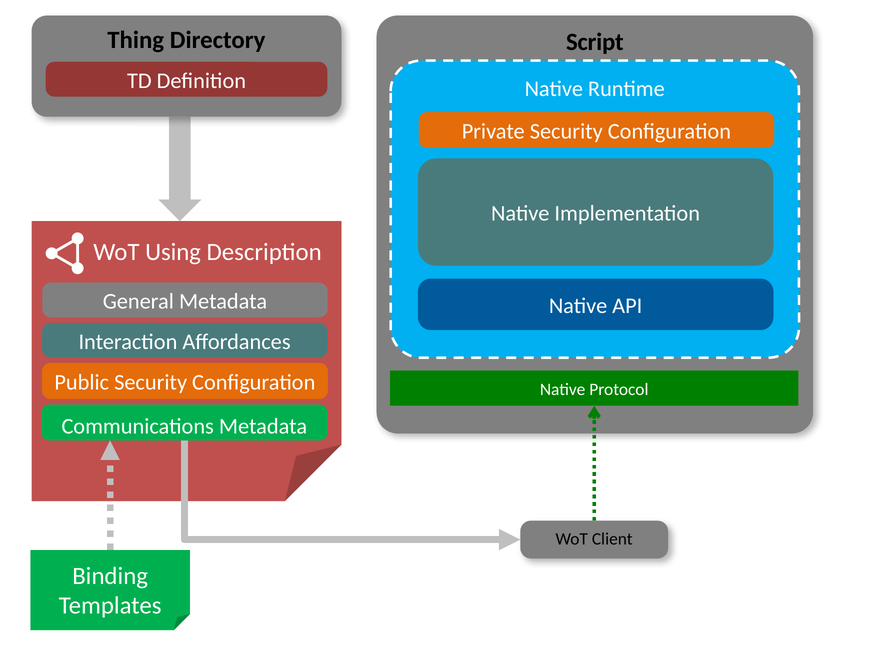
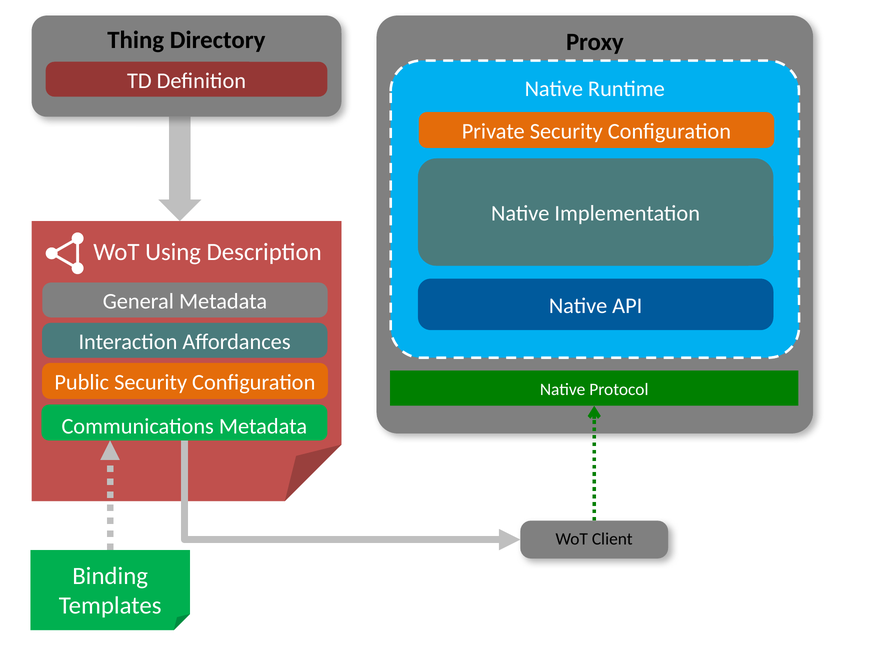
Script: Script -> Proxy (595, 42)
